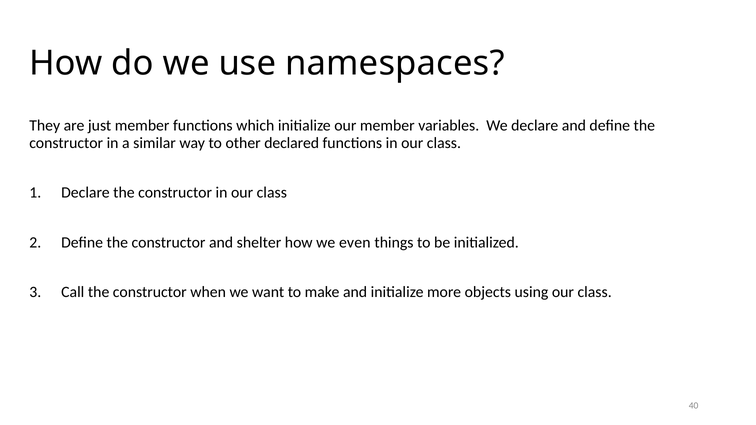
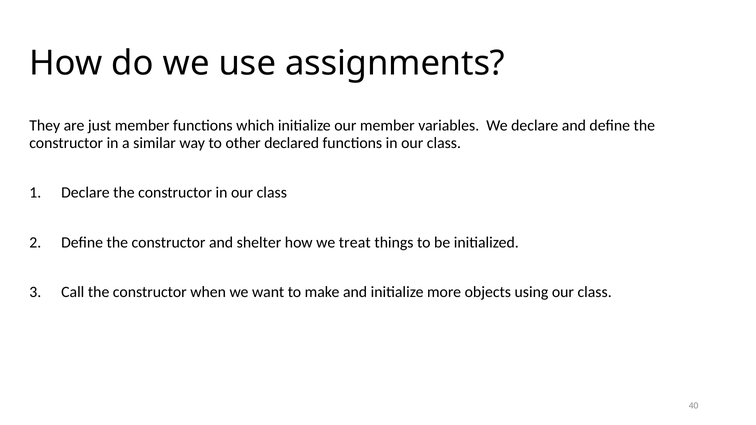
namespaces: namespaces -> assignments (395, 64)
even: even -> treat (355, 243)
